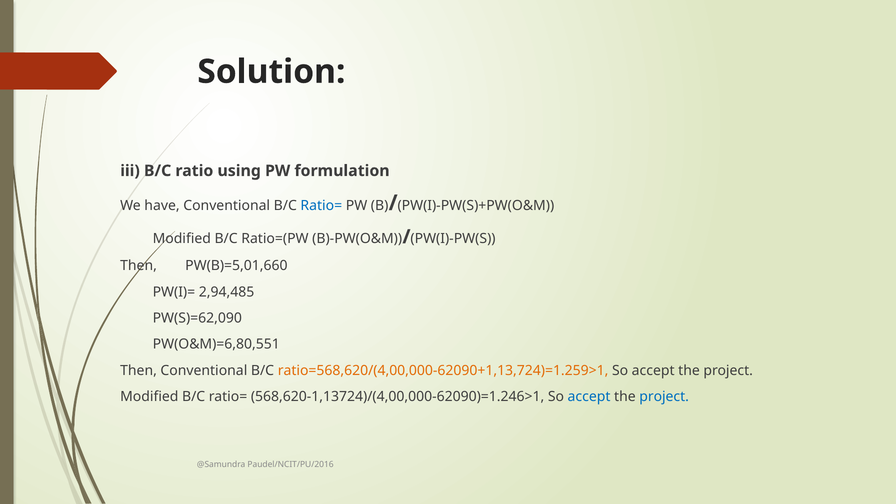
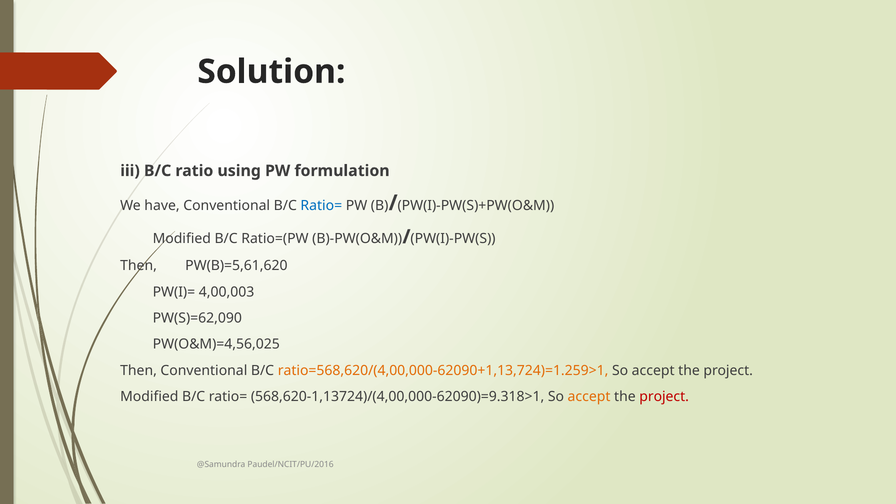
PW(B)=5,01,660: PW(B)=5,01,660 -> PW(B)=5,61,620 (236, 266)
2,94,485: 2,94,485 -> 4,00,003 (227, 292)
PW(O&M)=6,80,551: PW(O&M)=6,80,551 -> PW(O&M)=4,56,025 (216, 344)
568,620-1,13724)/(4,00,000-62090)=1.246>1: 568,620-1,13724)/(4,00,000-62090)=1.246>1 -> 568,620-1,13724)/(4,00,000-62090)=9.318>1 (398, 397)
accept colour: blue -> orange (589, 397)
project colour: blue -> red (664, 397)
